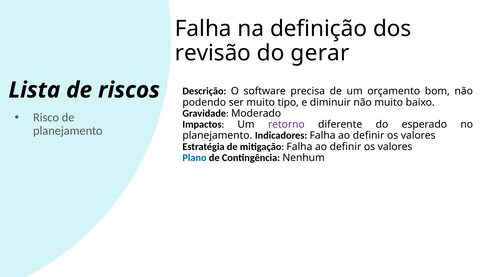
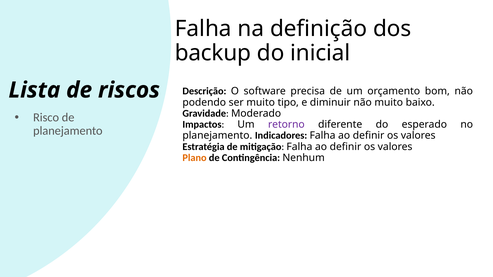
revisão: revisão -> backup (213, 53)
gerar: gerar -> inicial (320, 53)
Plano colour: blue -> orange (195, 158)
